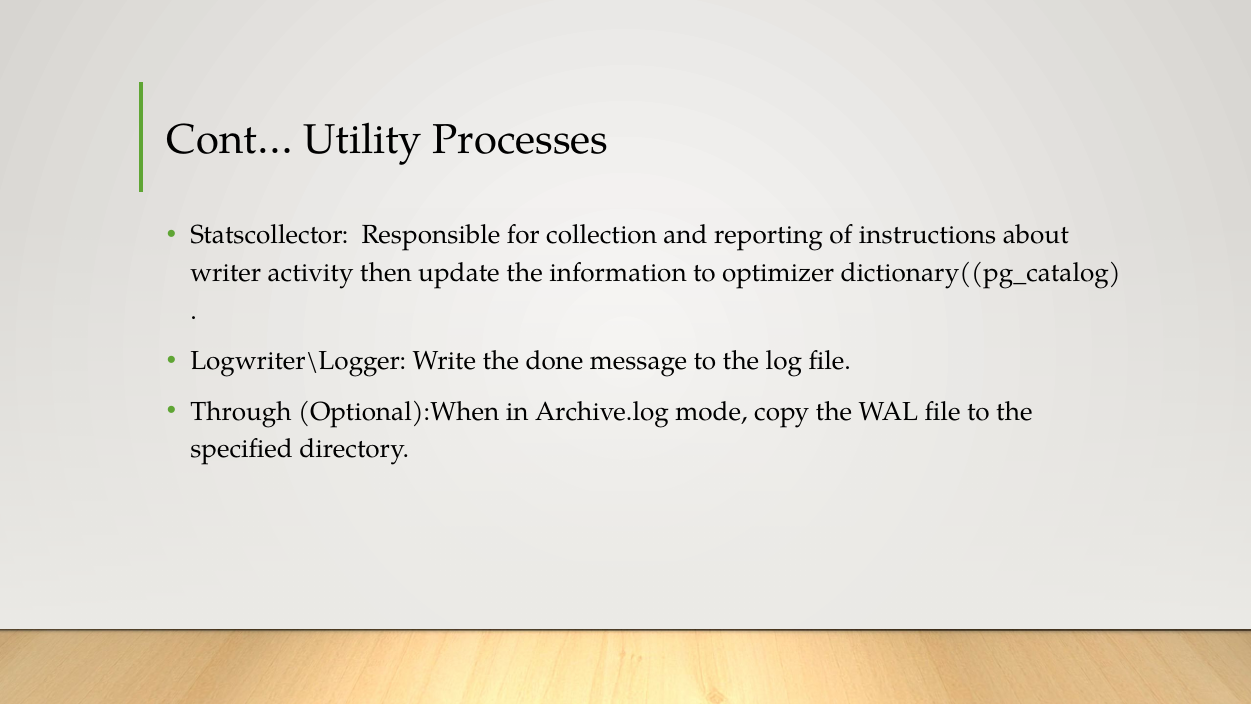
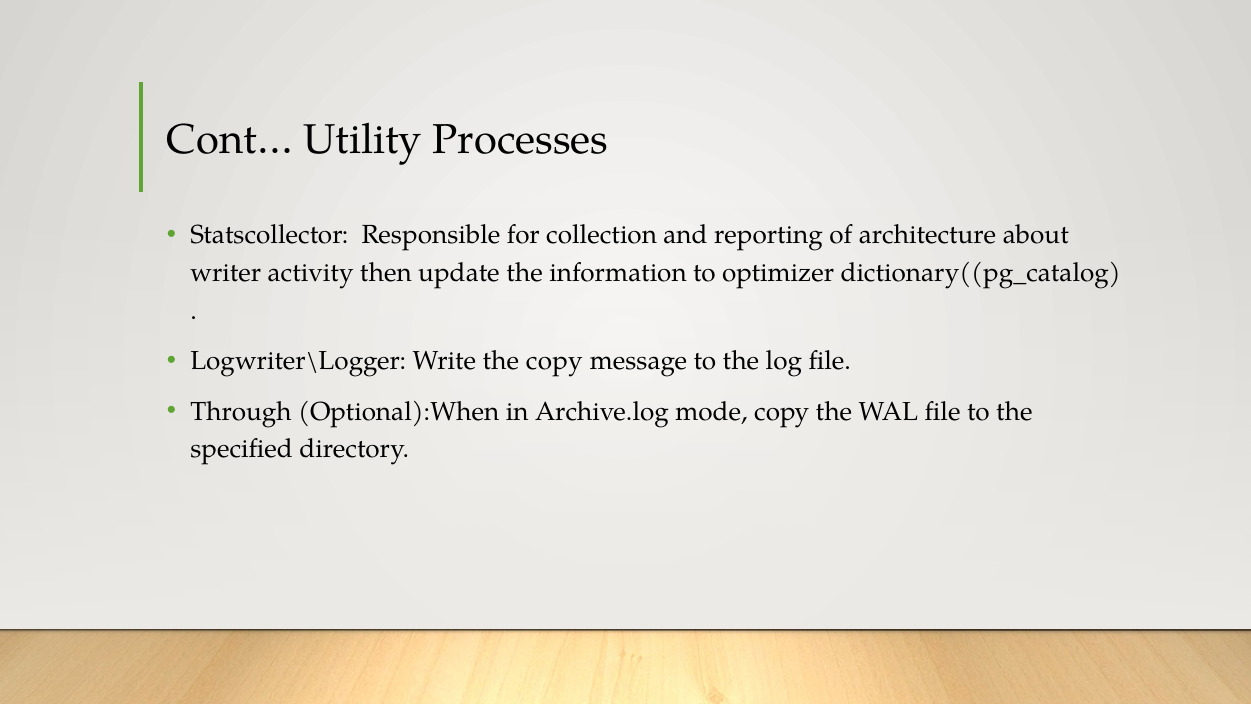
instructions: instructions -> architecture (928, 235)
the done: done -> copy (554, 361)
